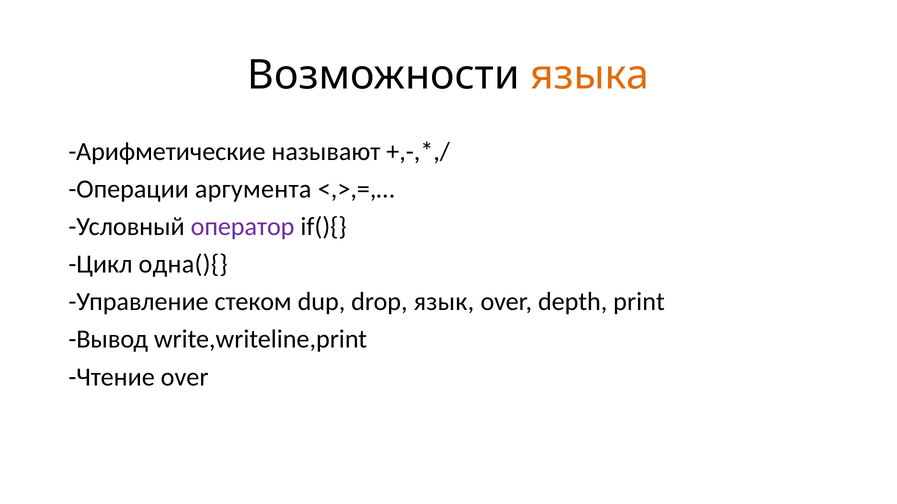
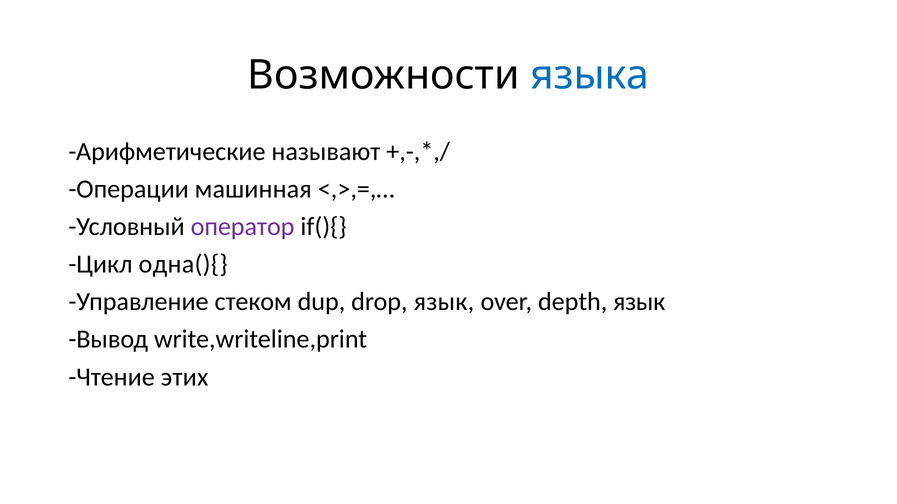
языка colour: orange -> blue (590, 75)
аргумента: аргумента -> машинная (253, 189)
depth print: print -> язык (639, 302)
Чтение over: over -> этих (185, 377)
